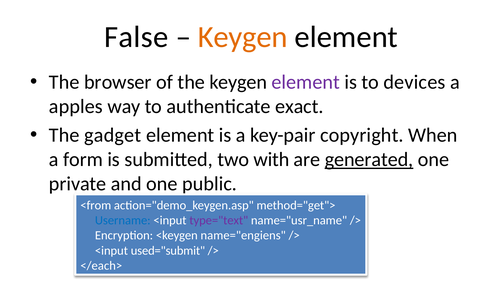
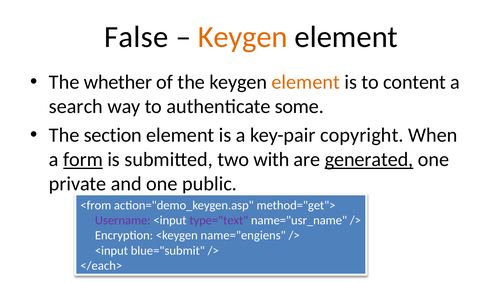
browser: browser -> whether (118, 82)
element colour: purple -> orange (306, 82)
devices: devices -> content (415, 82)
apples: apples -> search (76, 106)
exact: exact -> some (299, 106)
gadget: gadget -> section (113, 135)
form underline: none -> present (83, 159)
Username colour: blue -> purple (123, 220)
used="submit: used="submit -> blue="submit (168, 250)
